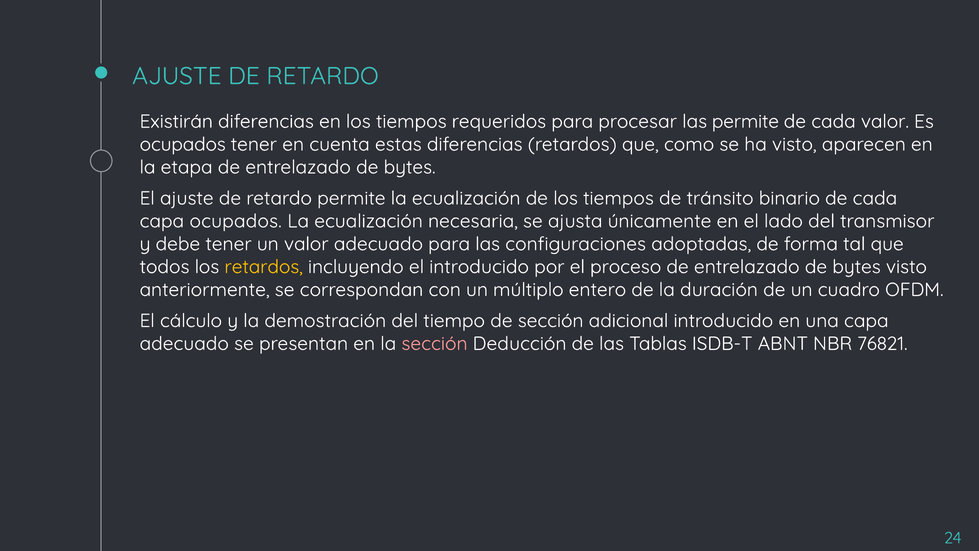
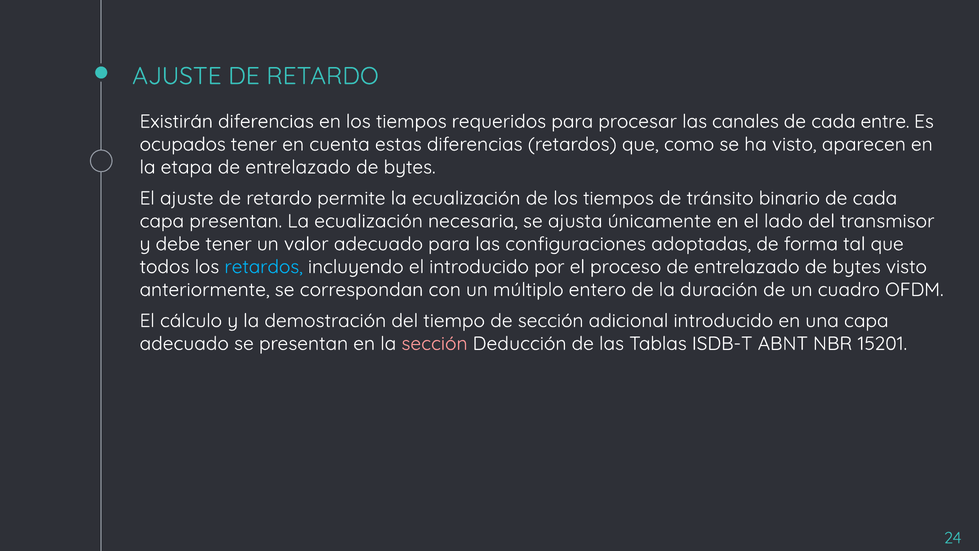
las permite: permite -> canales (745, 121)
cada valor: valor -> entre (885, 121)
capa ocupados: ocupados -> presentan (236, 221)
retardos colour: yellow -> light blue (264, 267)
76821: 76821 -> 15201 (882, 343)
